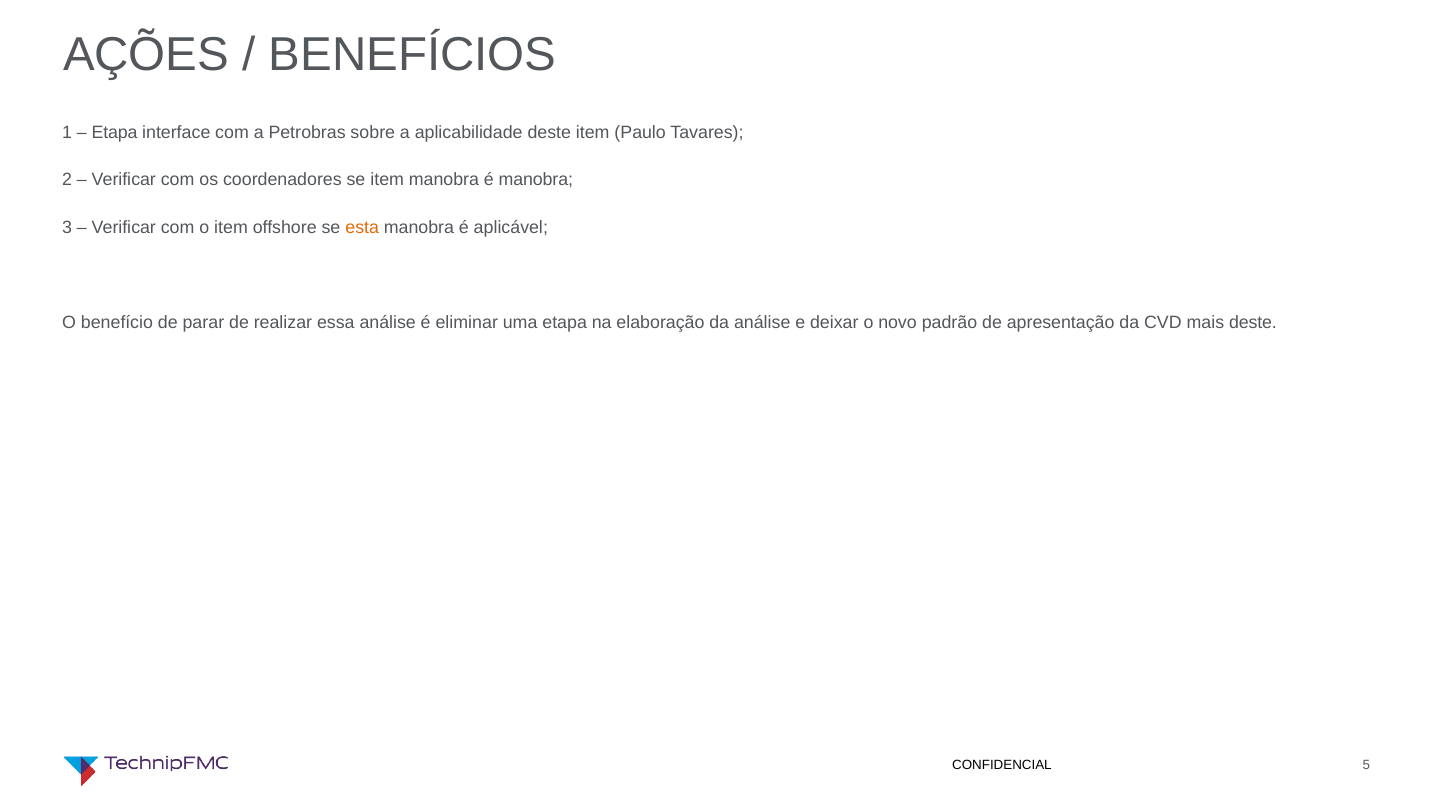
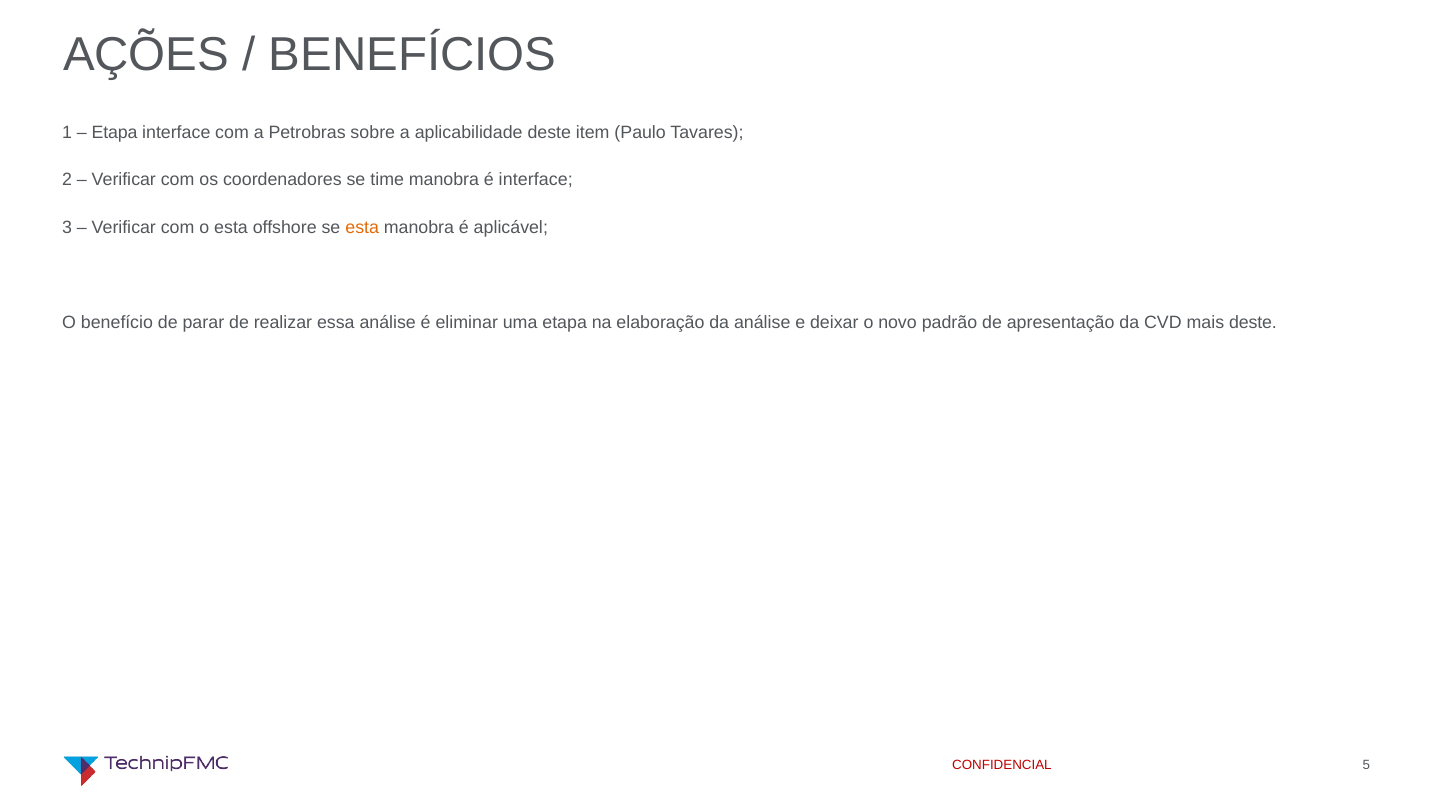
se item: item -> time (387, 180)
é manobra: manobra -> interface (536, 180)
o item: item -> esta (231, 227)
CONFIDENCIAL colour: black -> red (1002, 764)
